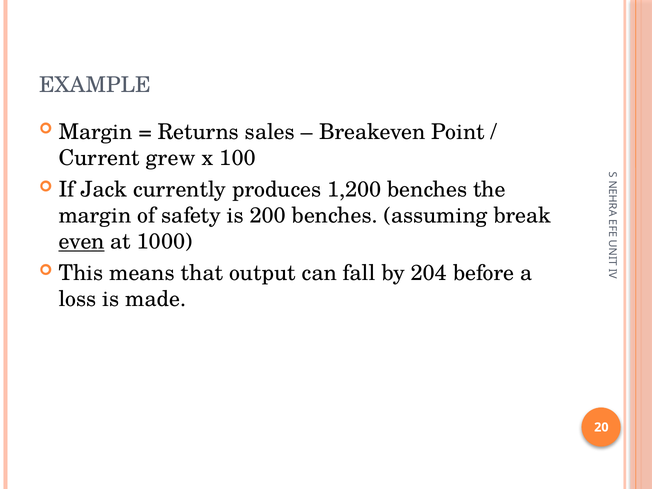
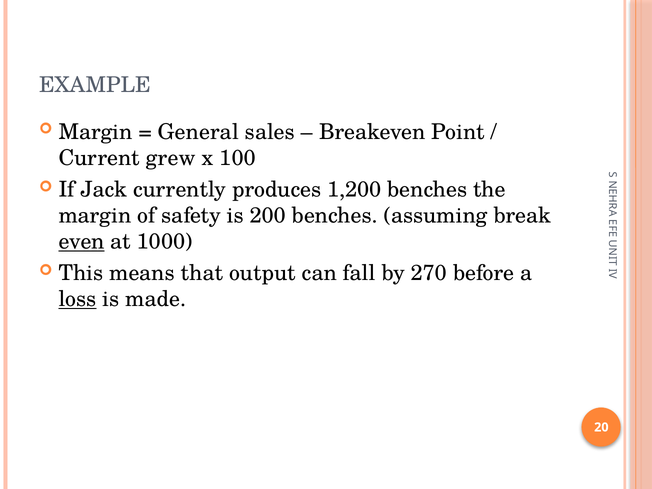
Returns: Returns -> General (198, 132)
204: 204 -> 270 (429, 273)
loss underline: none -> present (77, 299)
